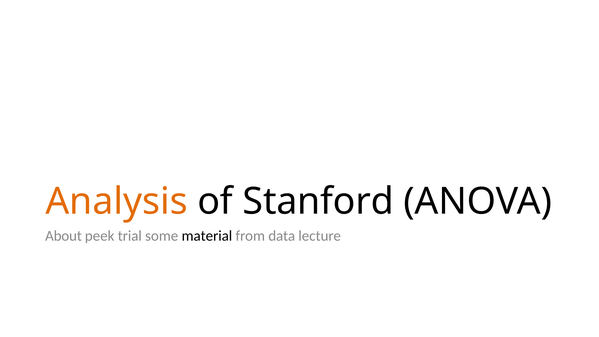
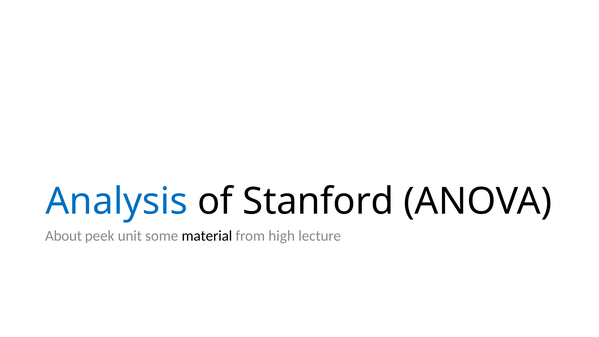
Analysis colour: orange -> blue (117, 201)
trial: trial -> unit (130, 236)
data: data -> high (282, 236)
